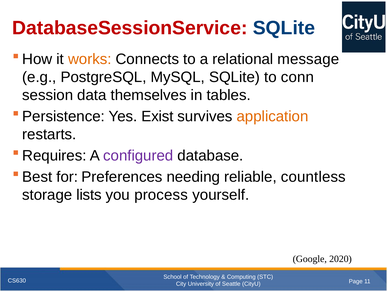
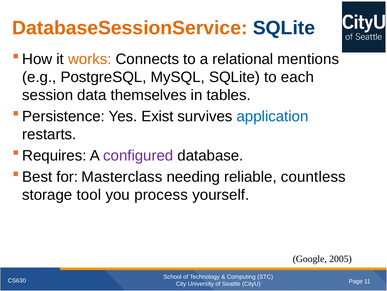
DatabaseSessionService colour: red -> orange (130, 28)
message: message -> mentions (308, 59)
conn: conn -> each (297, 77)
application colour: orange -> blue (273, 116)
Preferences: Preferences -> Masterclass (122, 176)
lists: lists -> tool (89, 194)
2020: 2020 -> 2005 (340, 258)
